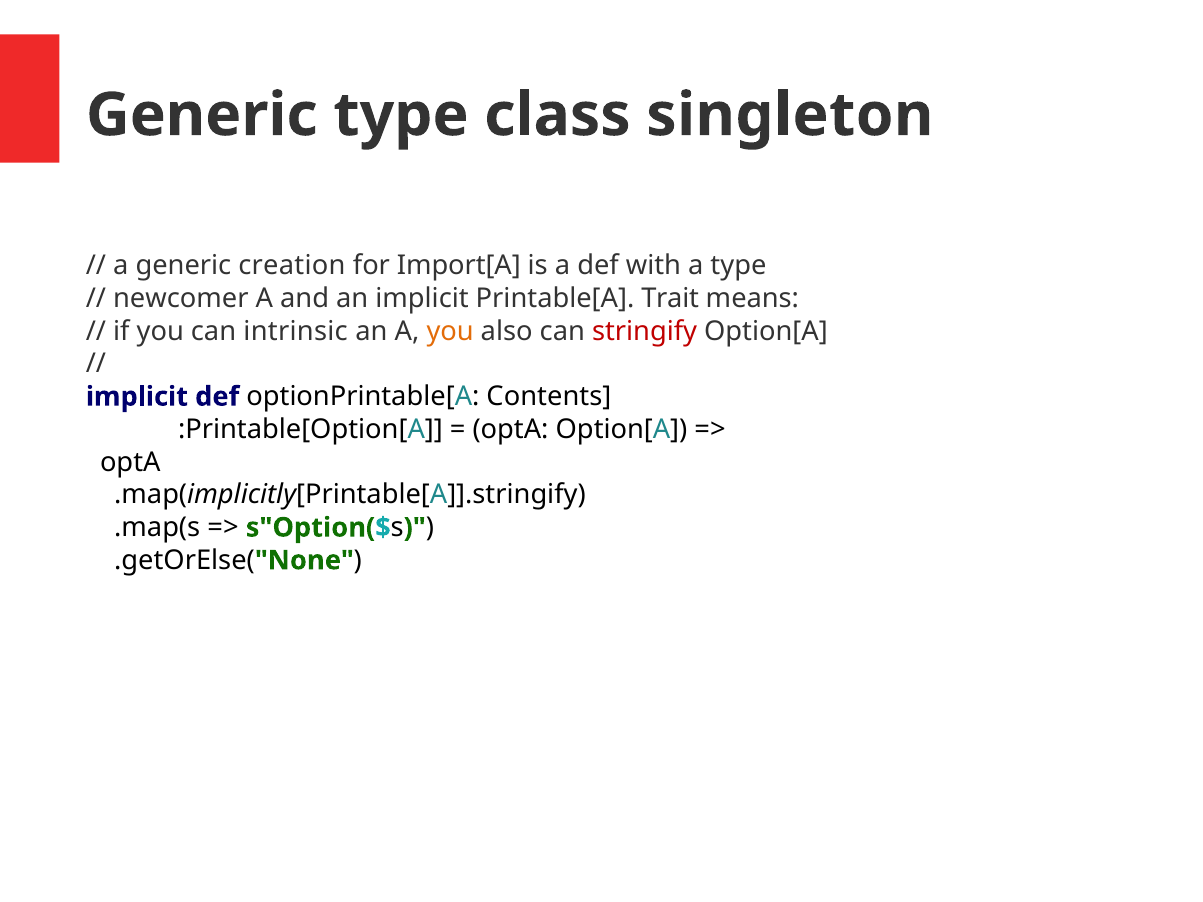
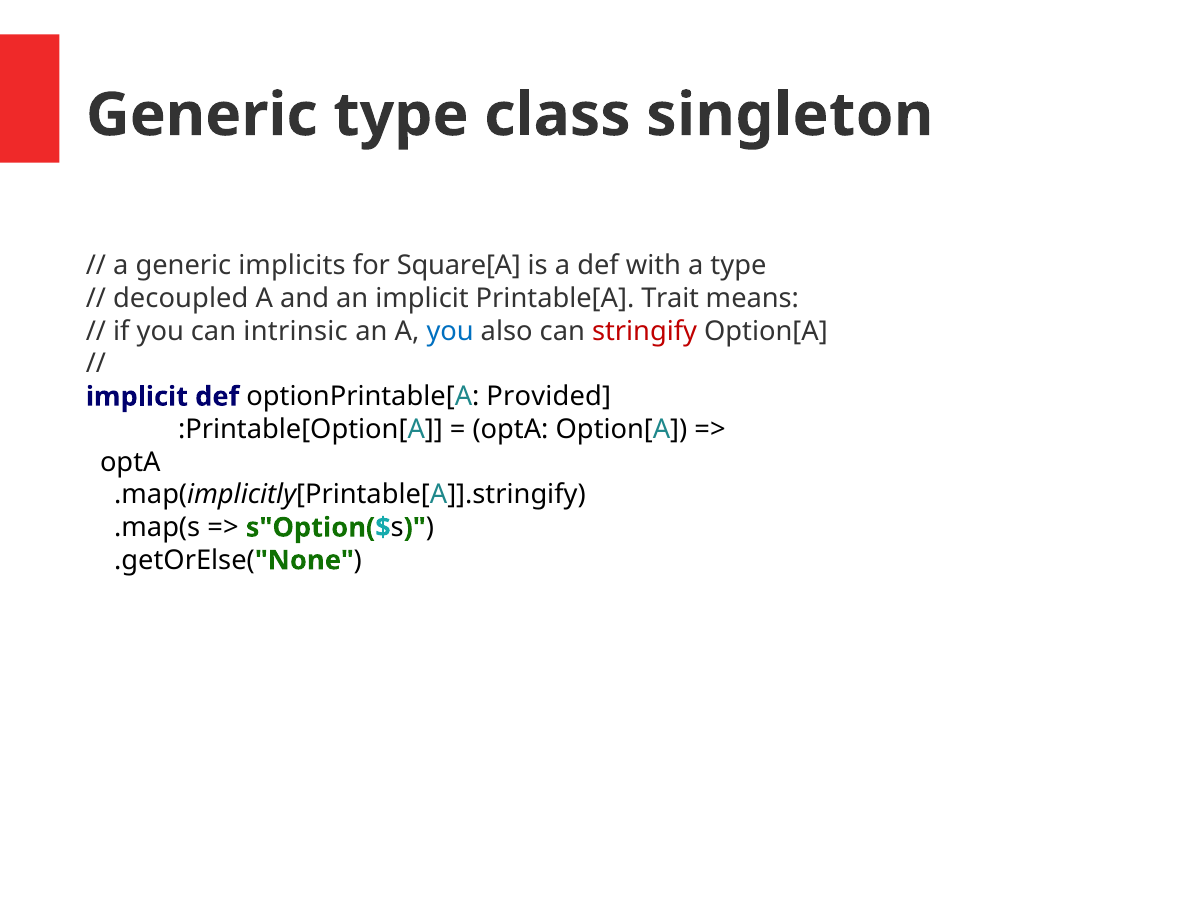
creation: creation -> implicits (292, 266)
Import[A: Import[A -> Square[A (459, 266)
newcomer: newcomer -> decoupled (181, 299)
you colour: orange -> blue (450, 331)
Contents: Contents -> Provided (549, 397)
